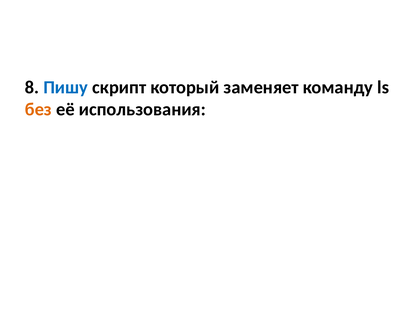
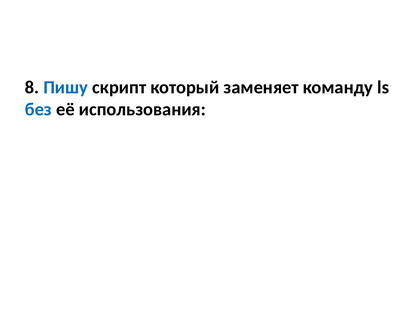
без colour: orange -> blue (38, 109)
